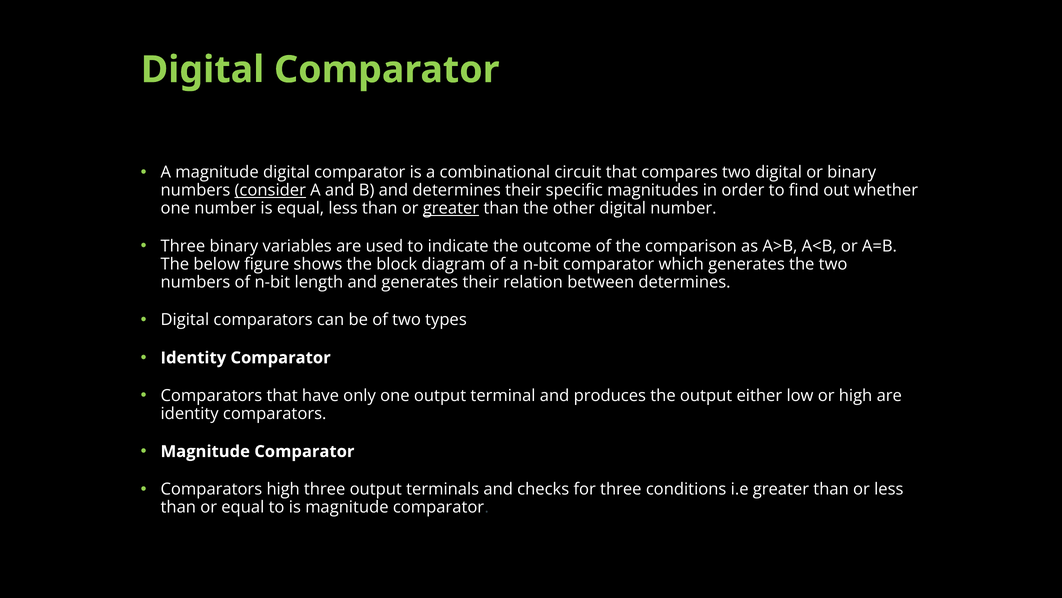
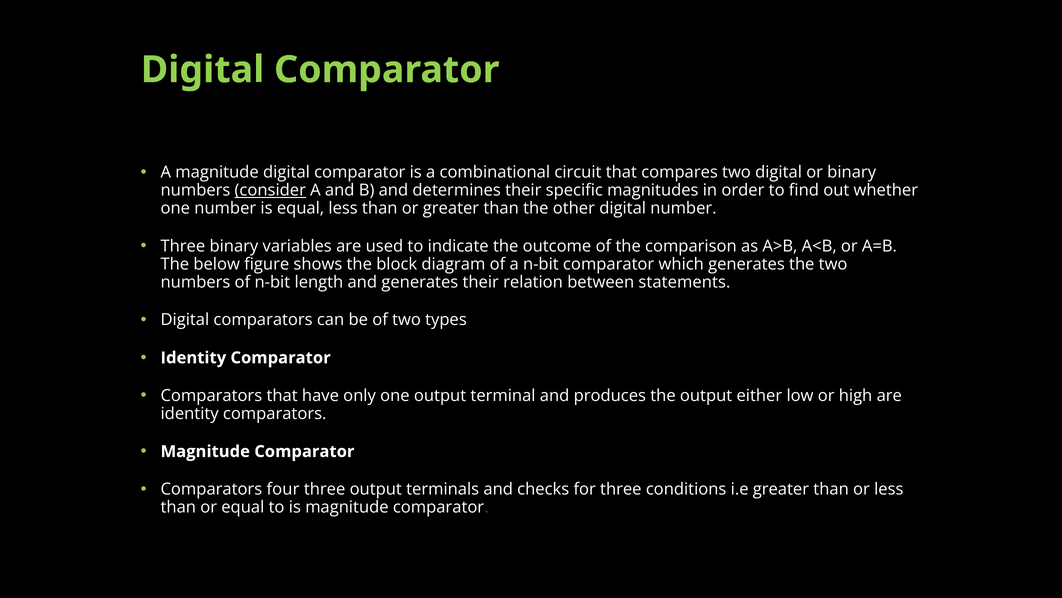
greater underline: present -> none (451, 208)
between determines: determines -> statements (684, 282)
Comparators high: high -> four (283, 489)
